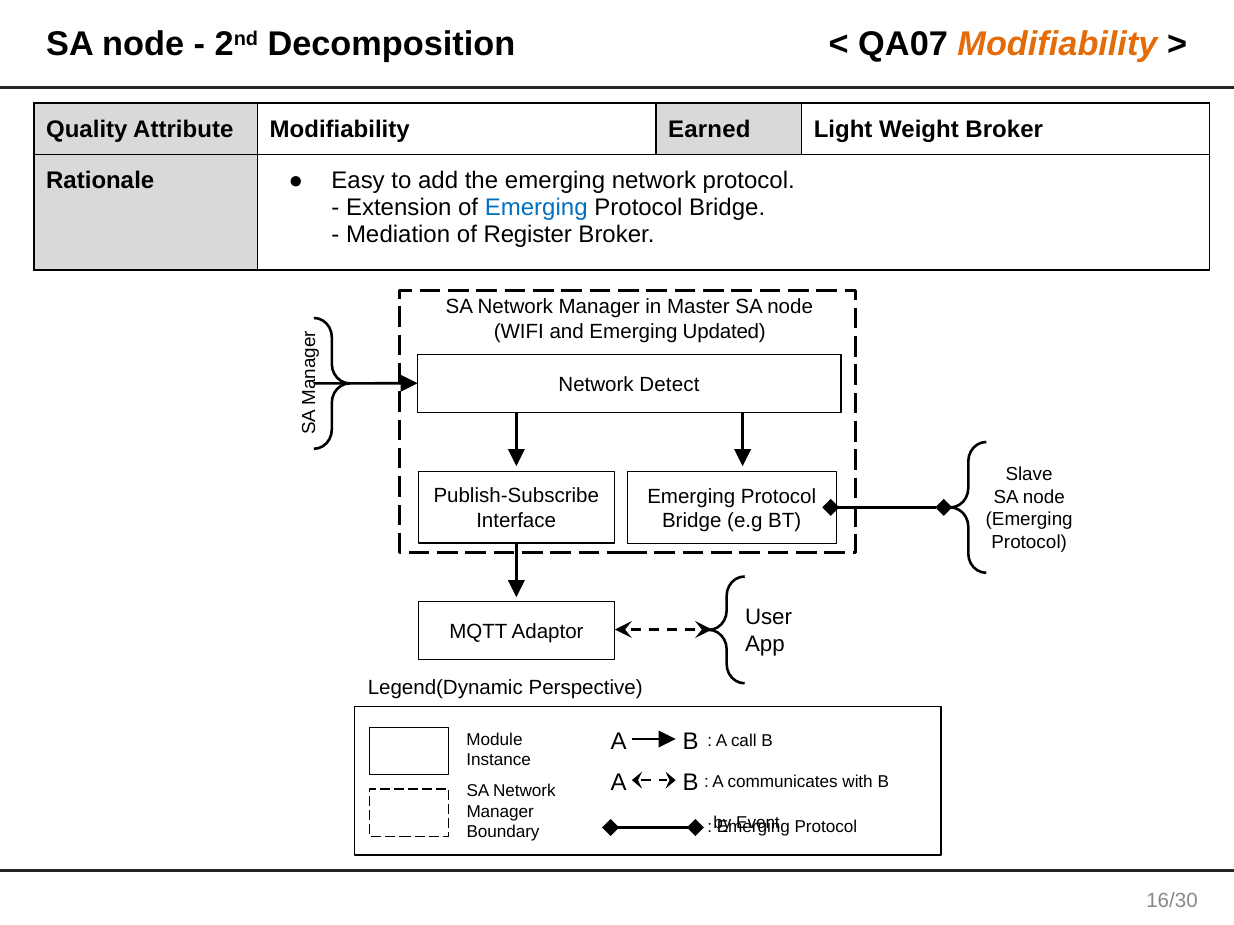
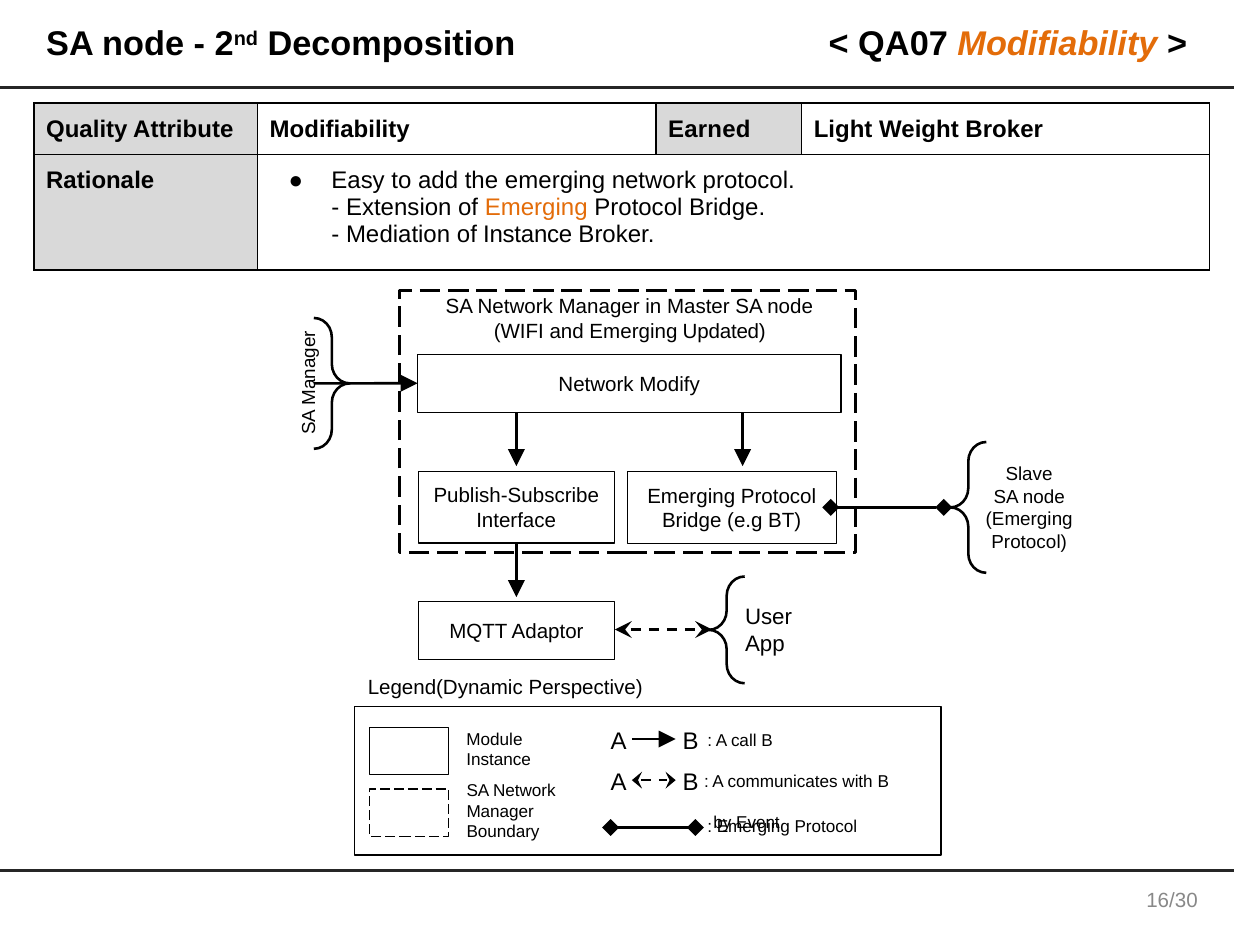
Emerging colour: blue -> orange (536, 208)
of Register: Register -> Instance (528, 235)
Detect: Detect -> Modify (670, 385)
